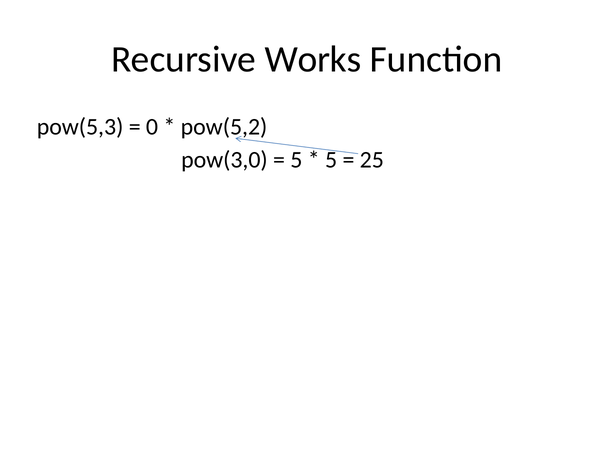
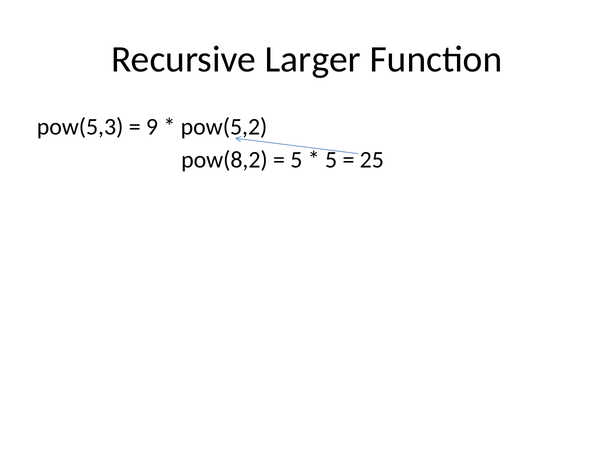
Works: Works -> Larger (313, 59)
0: 0 -> 9 (152, 126)
pow(3,0: pow(3,0 -> pow(8,2 (224, 160)
